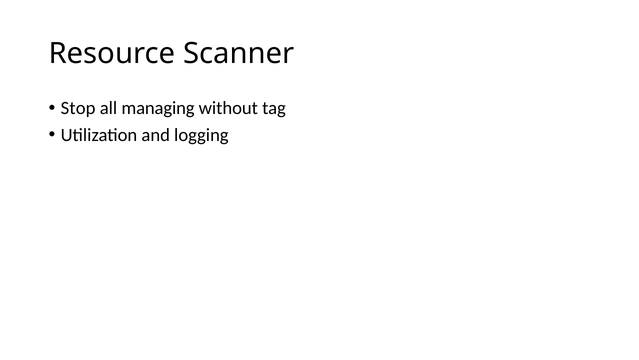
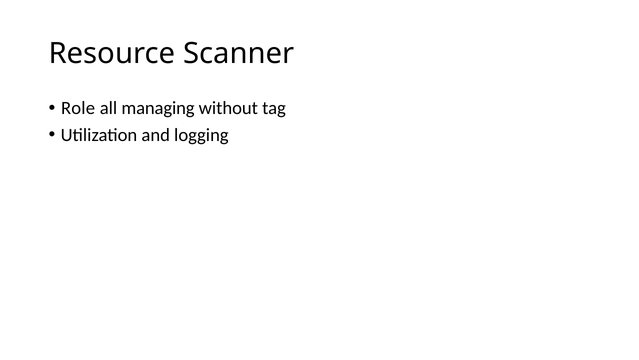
Stop: Stop -> Role (78, 108)
